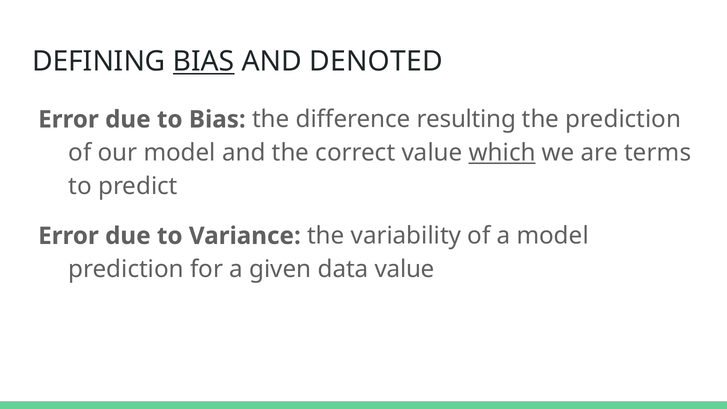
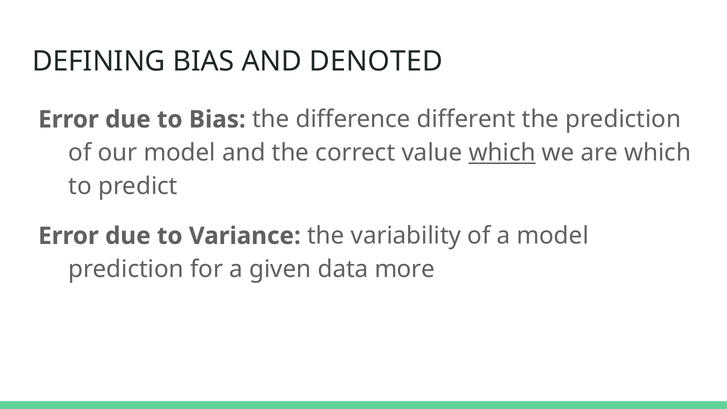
BIAS underline: present -> none (204, 62)
resulting: resulting -> different (466, 119)
are terms: terms -> which (658, 153)
data value: value -> more (405, 269)
